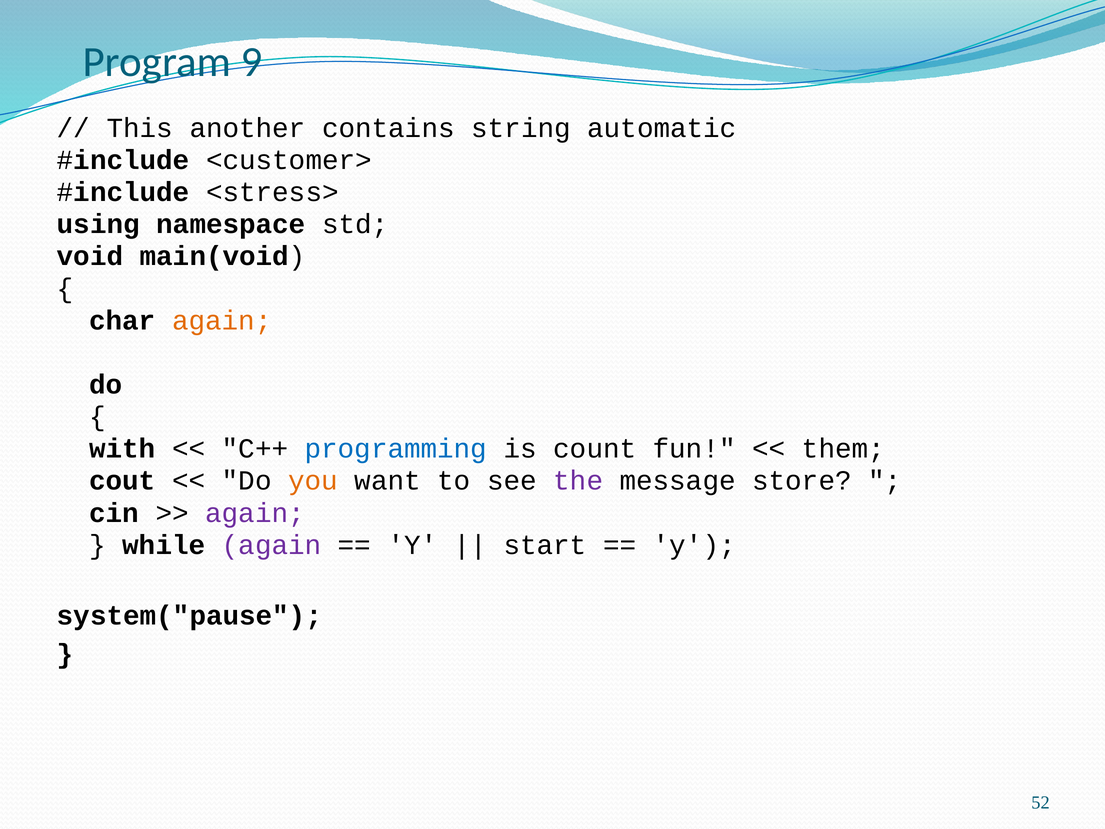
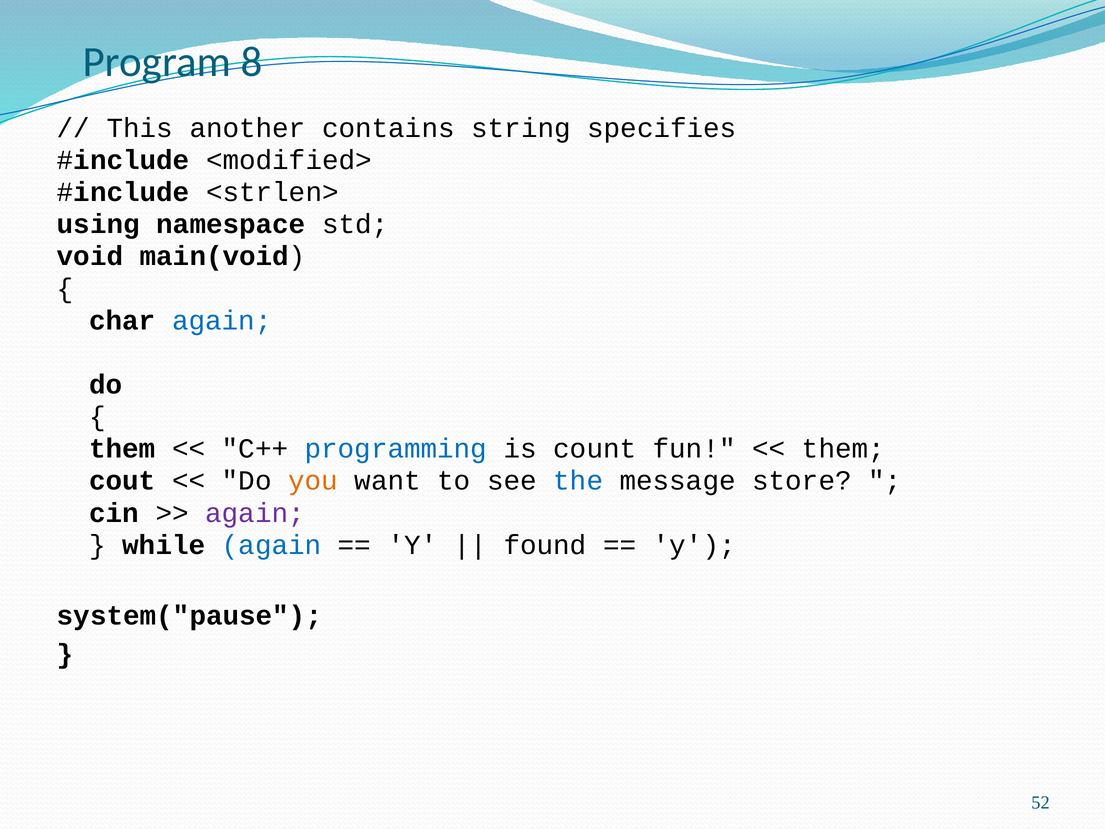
9: 9 -> 8 (251, 62)
automatic: automatic -> specifies (662, 128)
<customer>: <customer> -> <modified> (289, 160)
<stress>: <stress> -> <strlen> (272, 192)
again colour: orange -> blue (222, 320)
with: with -> them (122, 449)
the colour: purple -> blue (578, 481)
again colour: purple -> blue (272, 545)
start: start -> found (545, 545)
